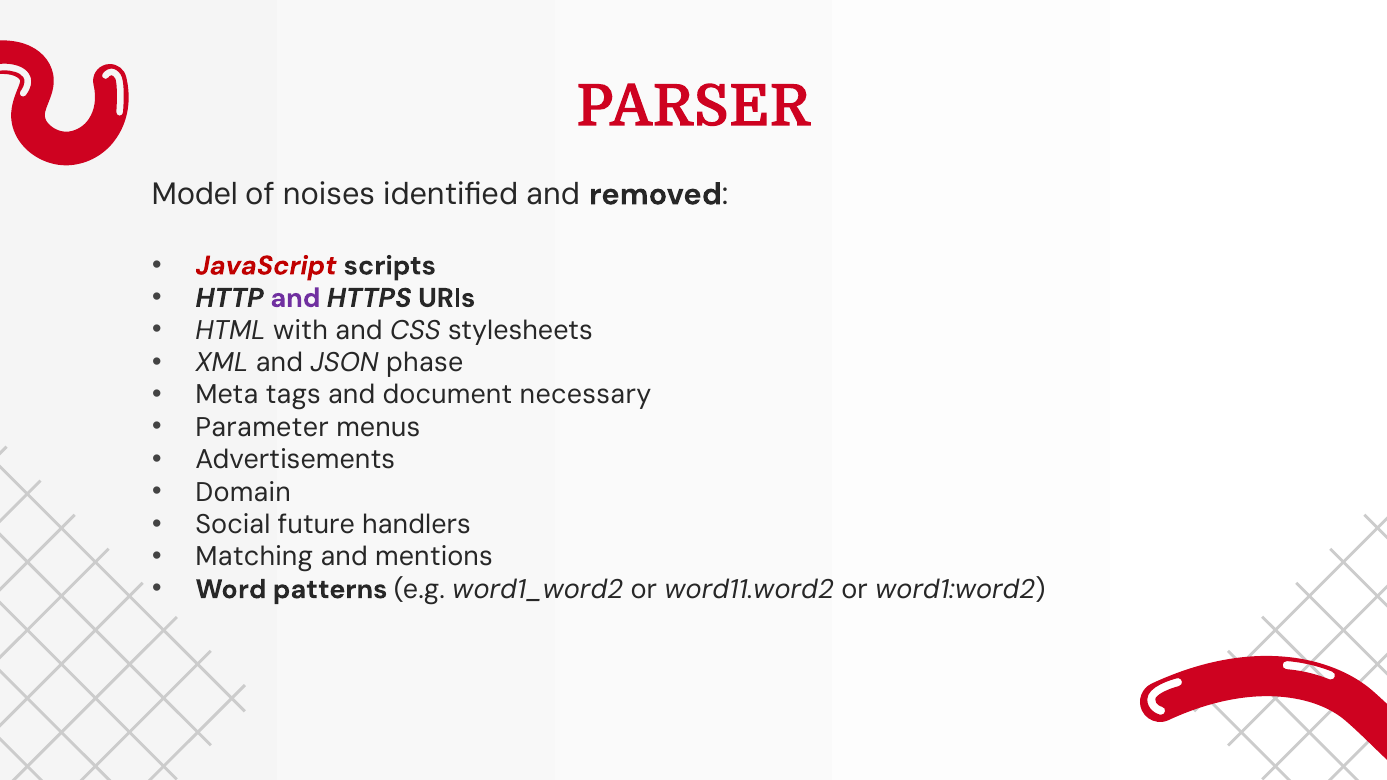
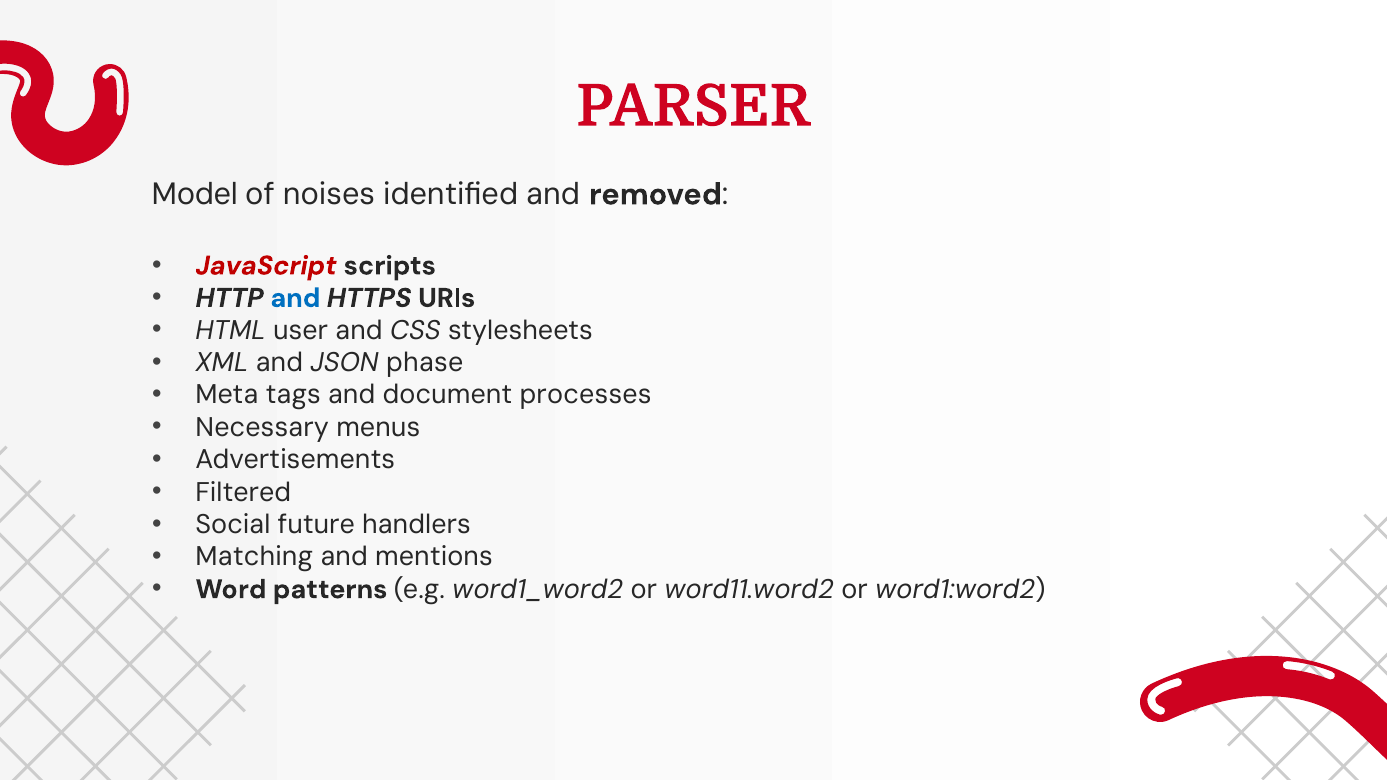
and colour: purple -> blue (295, 298)
with: with -> user (301, 330)
necessary: necessary -> processes (586, 395)
Parameter: Parameter -> Necessary (262, 428)
Domain: Domain -> Filtered (243, 492)
